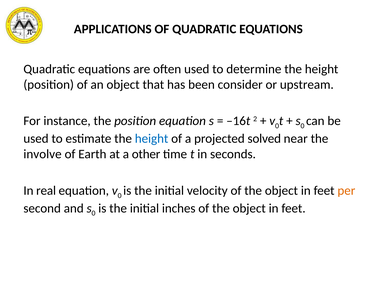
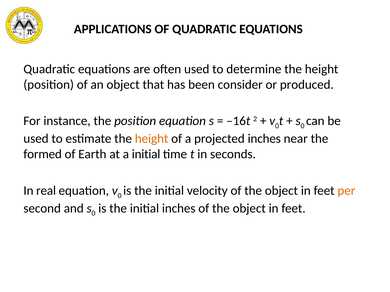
upstream: upstream -> produced (307, 85)
height colour: blue -> orange (152, 139)
projected solved: solved -> inches (264, 139)
involve: involve -> formed (43, 154)
a other: other -> initial (146, 154)
